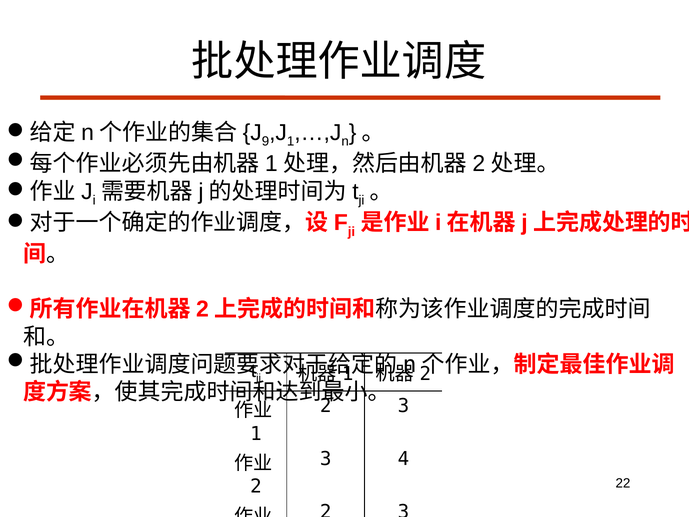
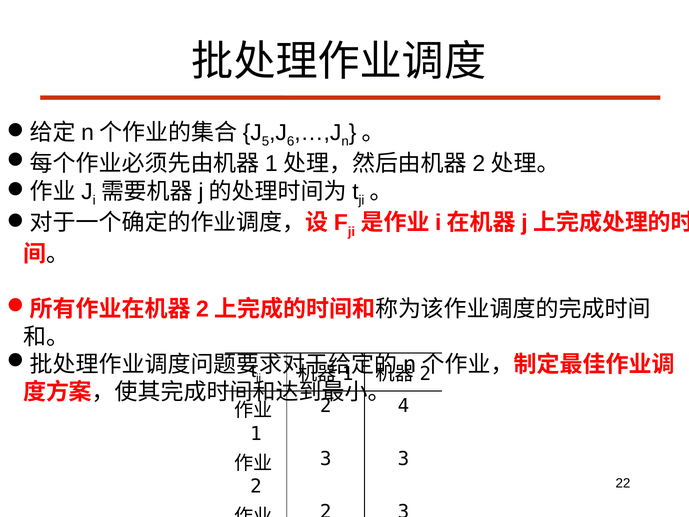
9: 9 -> 5 (265, 141)
1: 1 -> 6 (291, 141)
3: 3 -> 4 (403, 406)
3 4: 4 -> 3 (403, 459)
